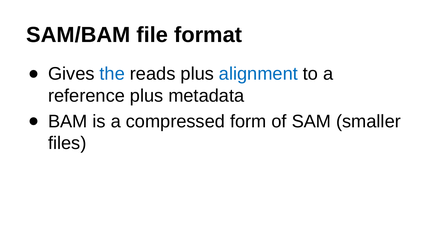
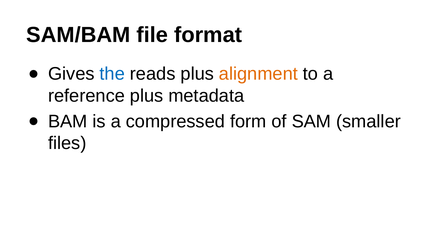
alignment colour: blue -> orange (258, 74)
